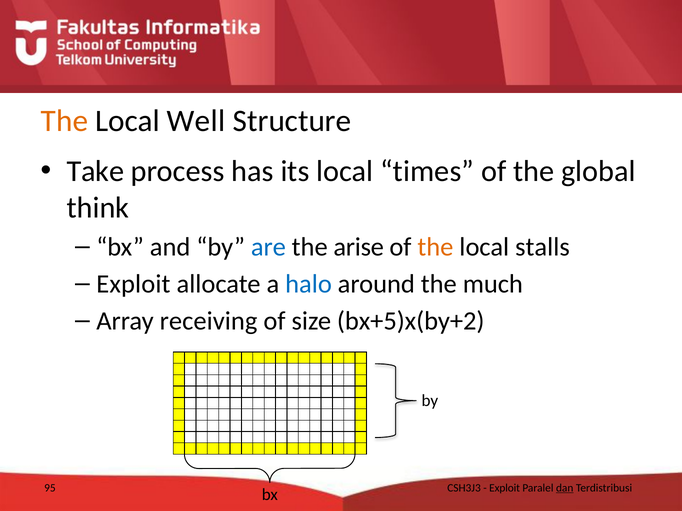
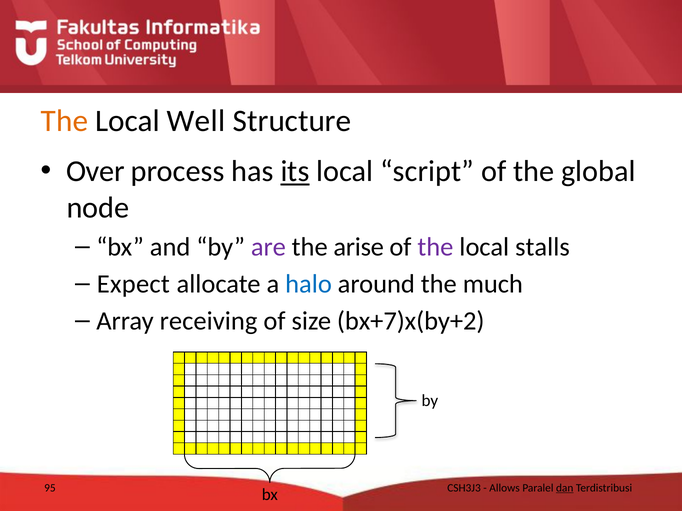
Take: Take -> Over (95, 172)
its underline: none -> present (295, 172)
times: times -> script (427, 172)
think: think -> node (98, 208)
are colour: blue -> purple (268, 247)
the colour: orange -> purple (435, 247)
Exploit: Exploit -> Expect (133, 284)
bx+5)x(by+2: bx+5)x(by+2 -> bx+7)x(by+2 (411, 321)
Exploit: Exploit -> Allows (505, 488)
